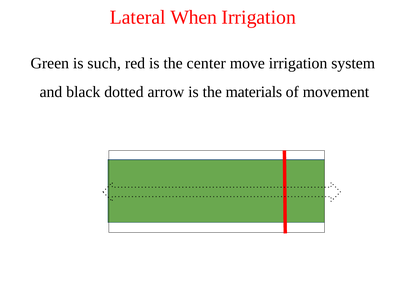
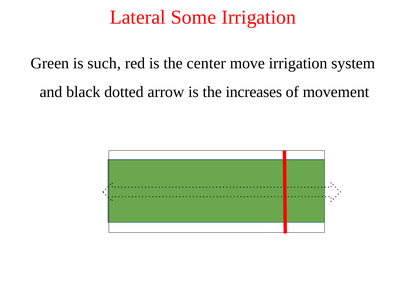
When: When -> Some (193, 17)
materials: materials -> increases (254, 92)
